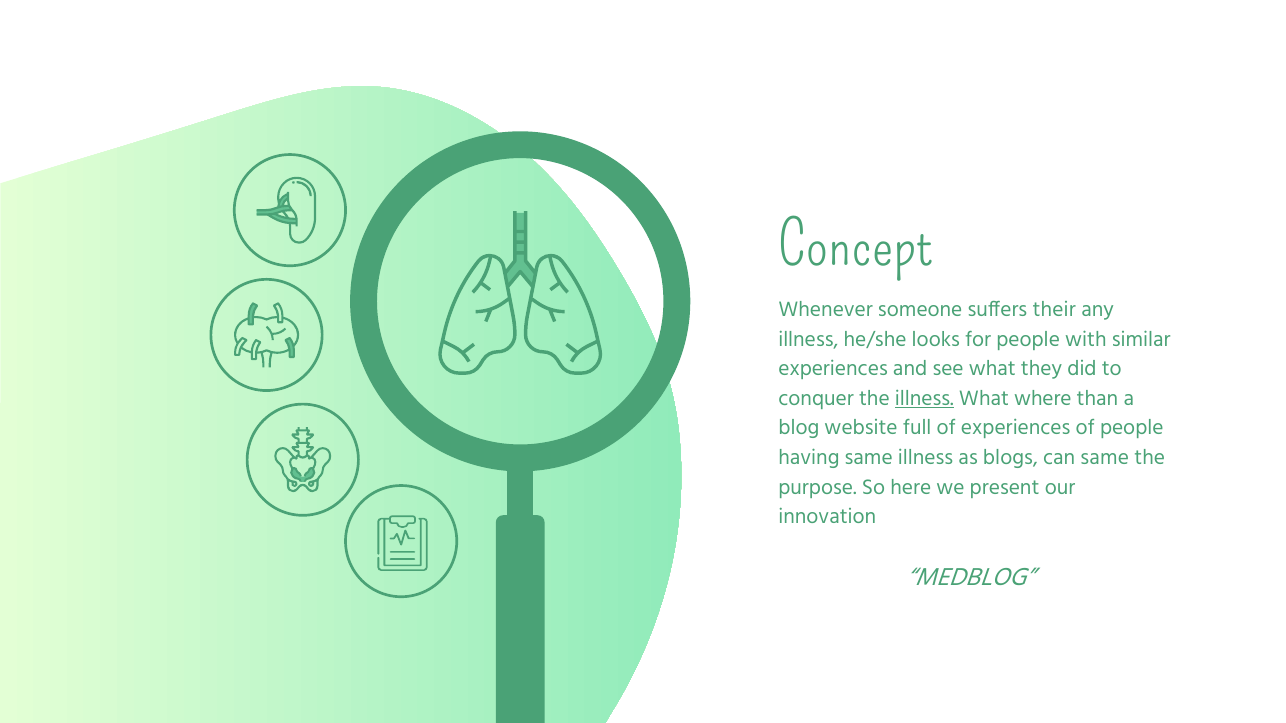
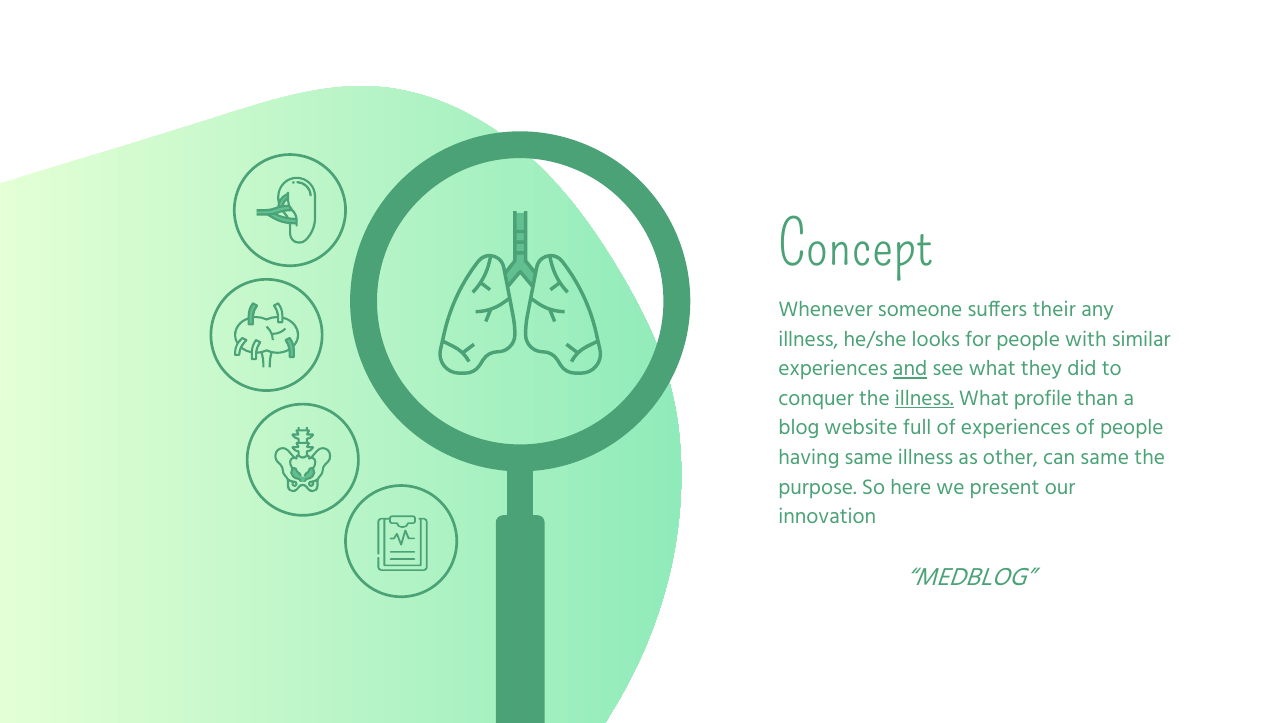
and underline: none -> present (910, 369)
where: where -> profile (1043, 399)
blogs: blogs -> other (1010, 458)
